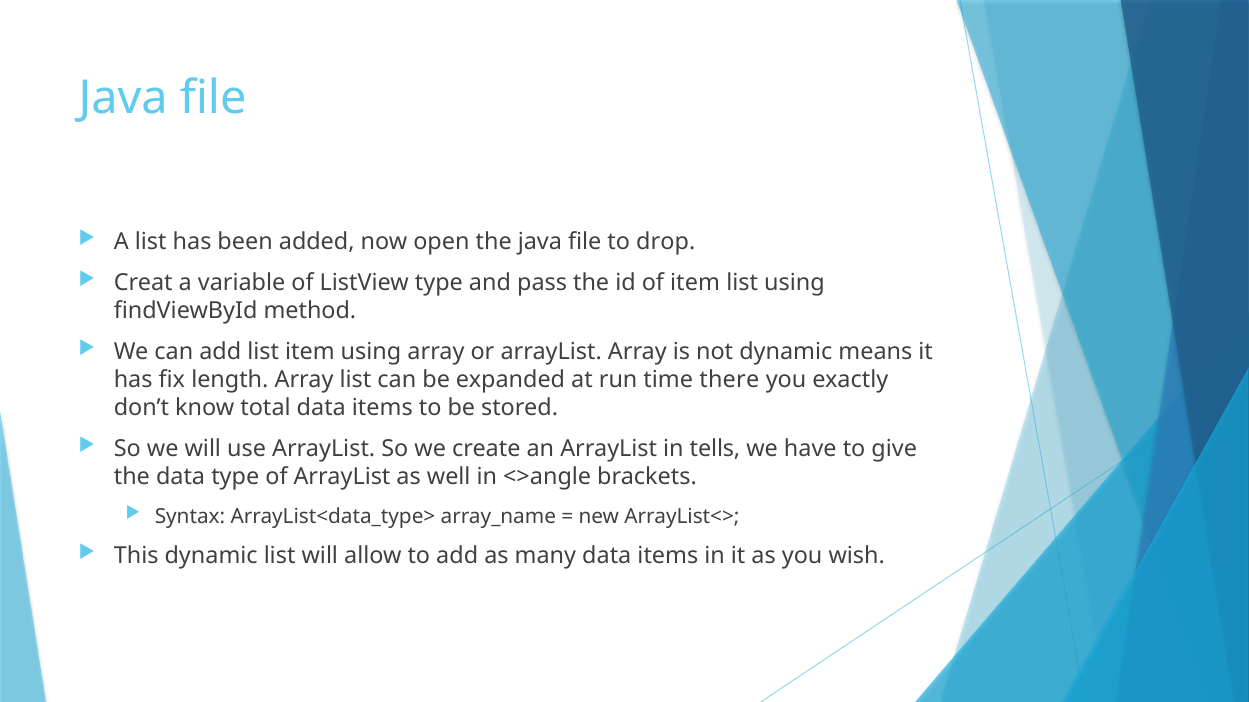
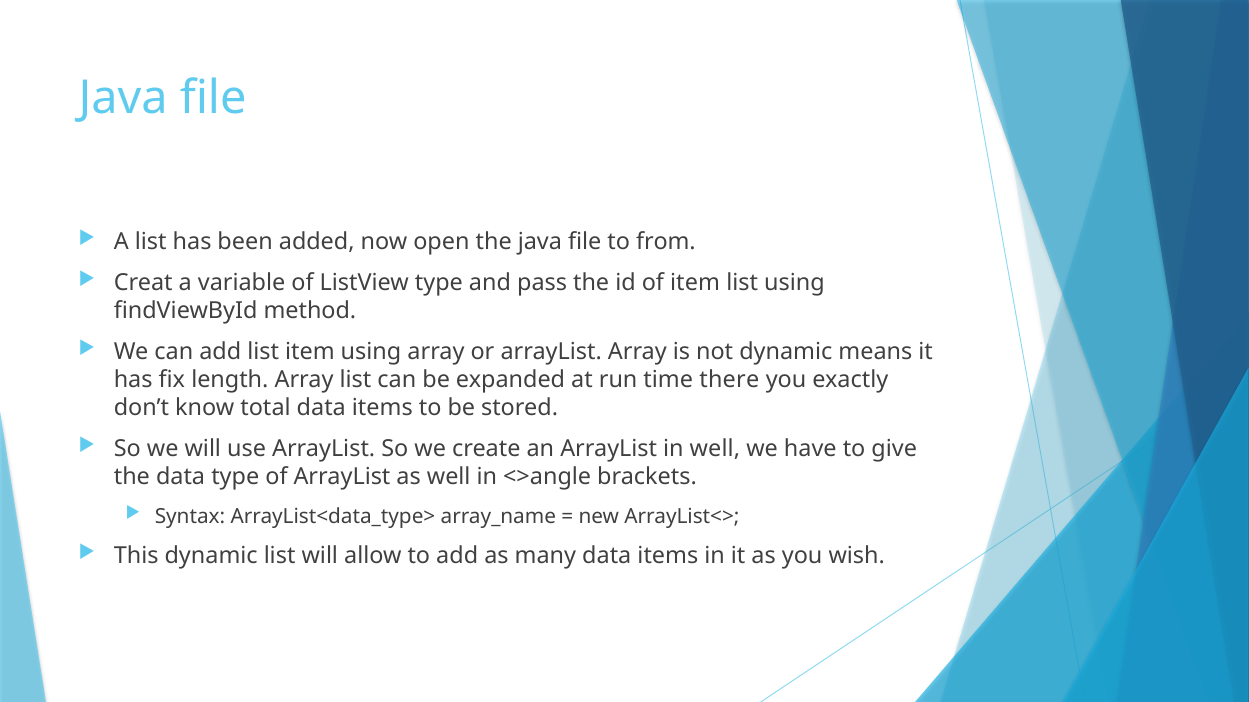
drop: drop -> from (666, 242)
in tells: tells -> well (715, 449)
